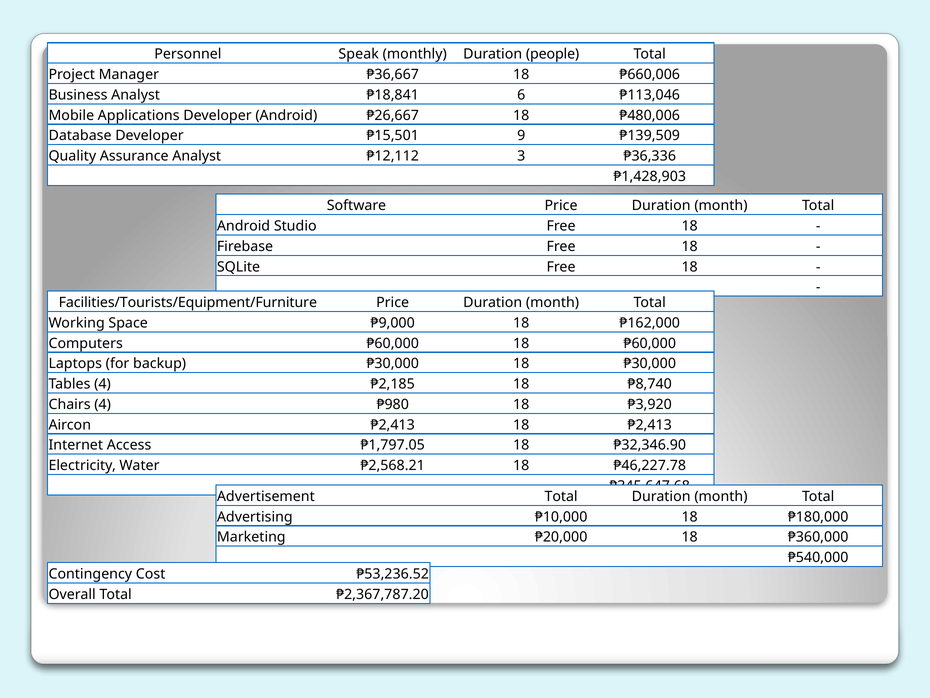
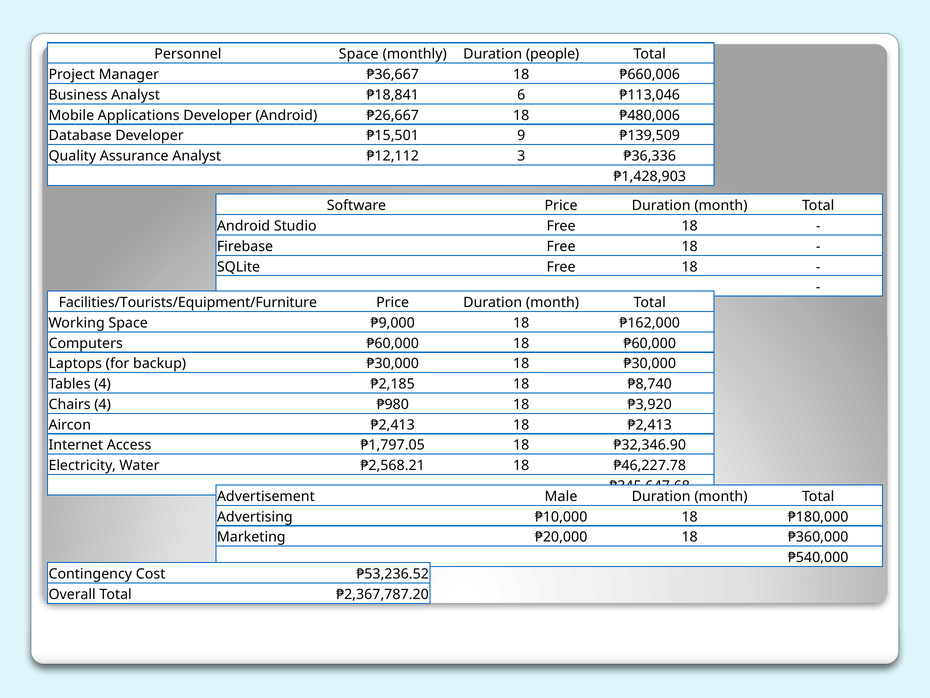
Personnel Speak: Speak -> Space (359, 54)
Total: Total -> Male (561, 496)
